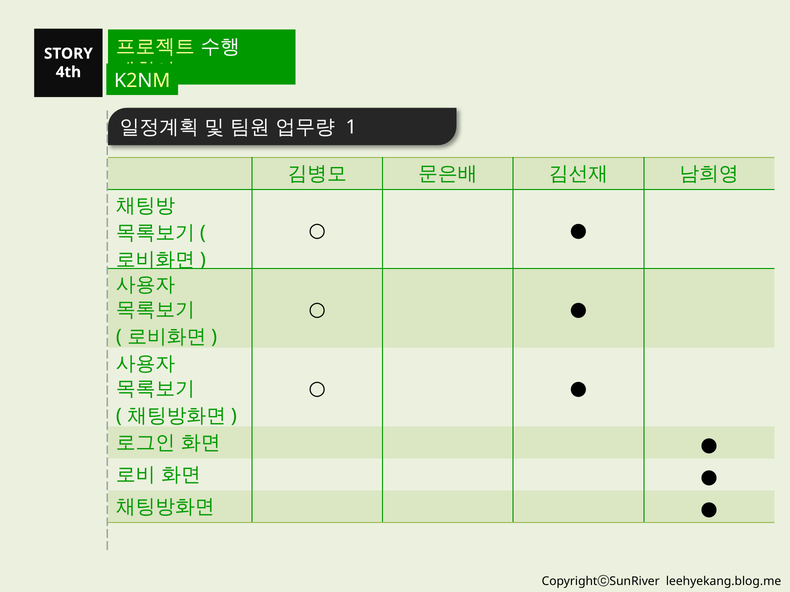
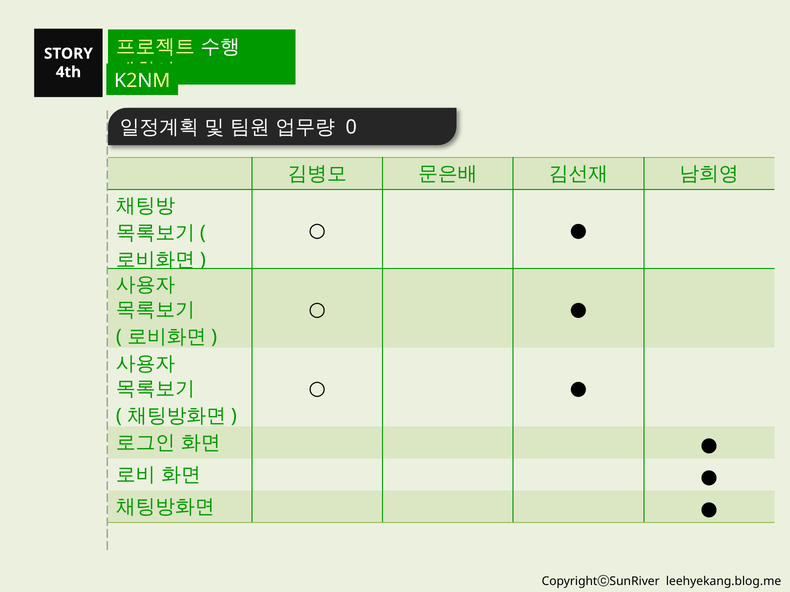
1: 1 -> 0 (351, 128)
